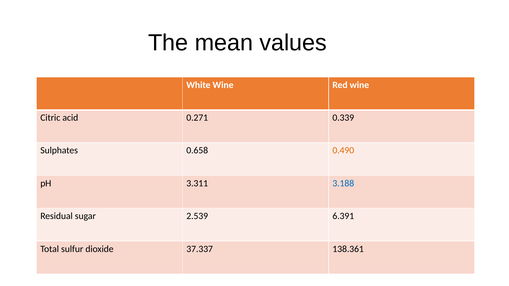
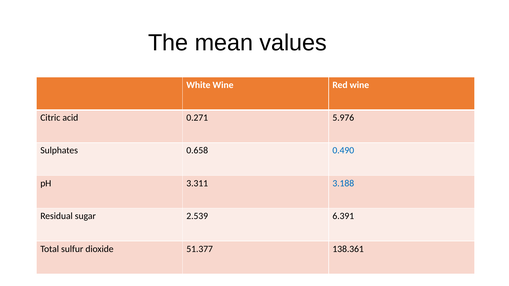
0.339: 0.339 -> 5.976 (343, 118)
0.490 colour: orange -> blue (343, 151)
37.337: 37.337 -> 51.377 (200, 249)
